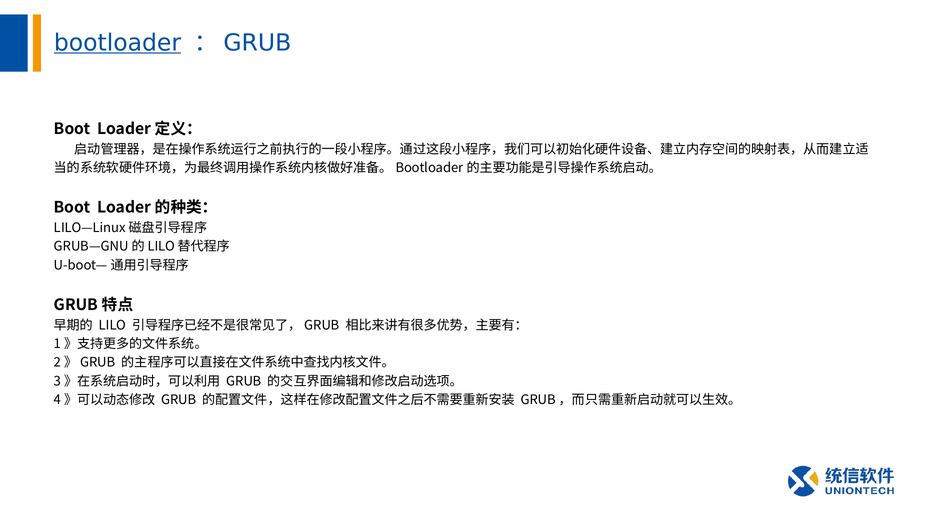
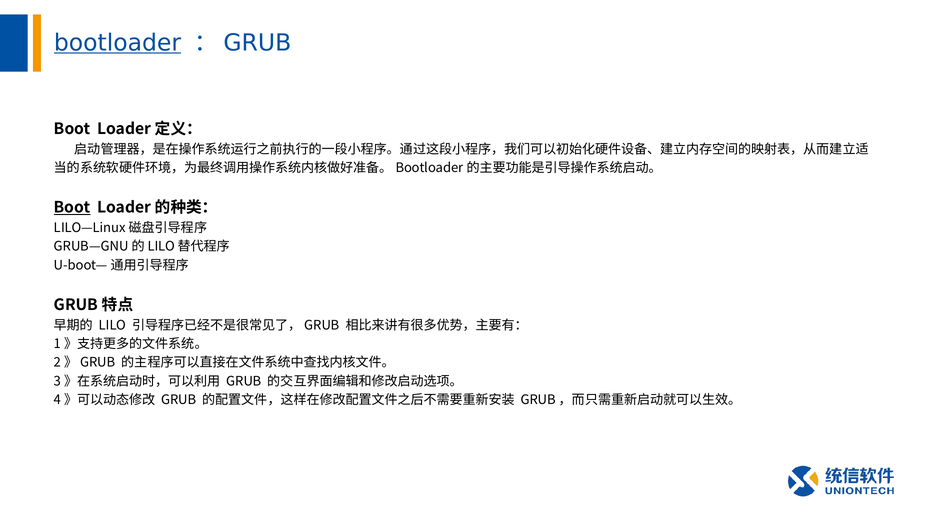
Boot underline: none -> present (72, 208)
